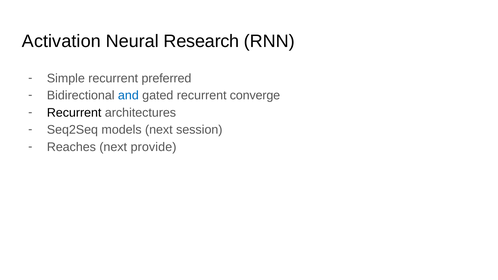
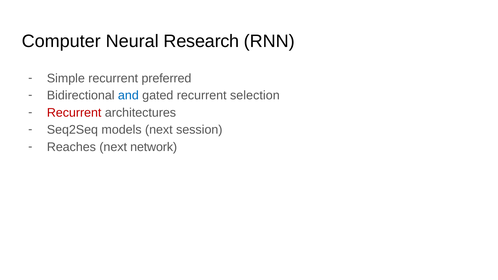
Activation: Activation -> Computer (61, 41)
converge: converge -> selection (255, 95)
Recurrent colour: black -> red (74, 113)
provide: provide -> network (154, 147)
